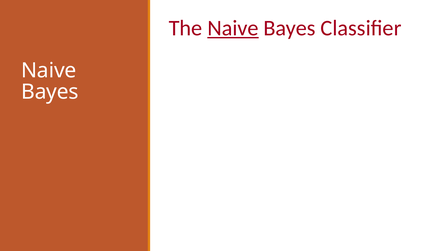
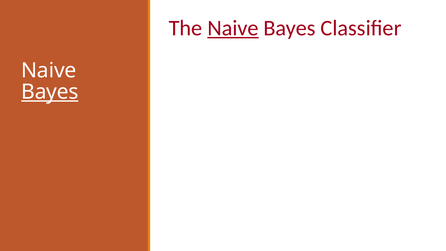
Bayes underline: none -> present (50, 92)
